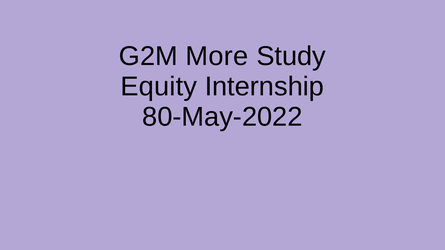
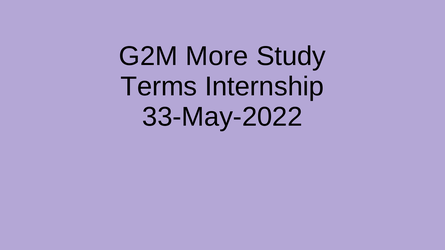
Equity: Equity -> Terms (159, 87)
80-May-2022: 80-May-2022 -> 33-May-2022 (222, 117)
